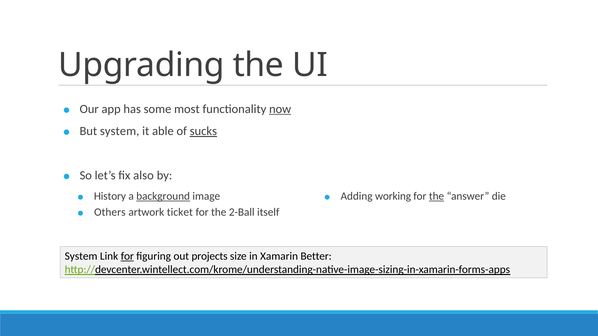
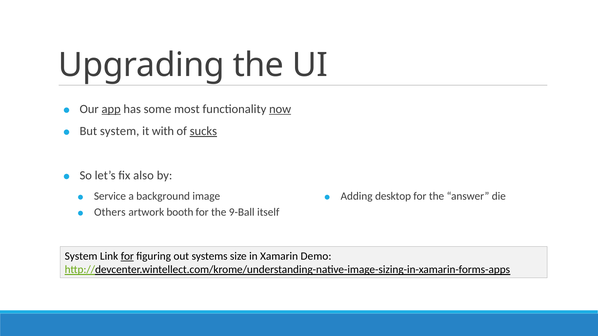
app underline: none -> present (111, 109)
able: able -> with (163, 131)
History: History -> Service (110, 197)
background underline: present -> none (163, 197)
working: working -> desktop (393, 197)
the underline: present -> none (437, 197)
ticket: ticket -> booth (180, 212)
2-Ball: 2-Ball -> 9-Ball (242, 212)
projects: projects -> systems (210, 256)
Better: Better -> Demo (316, 256)
